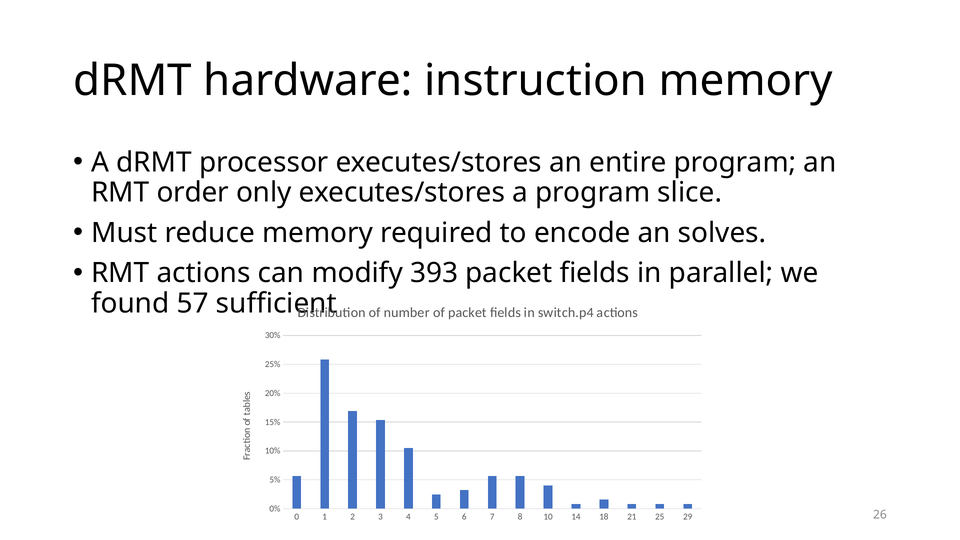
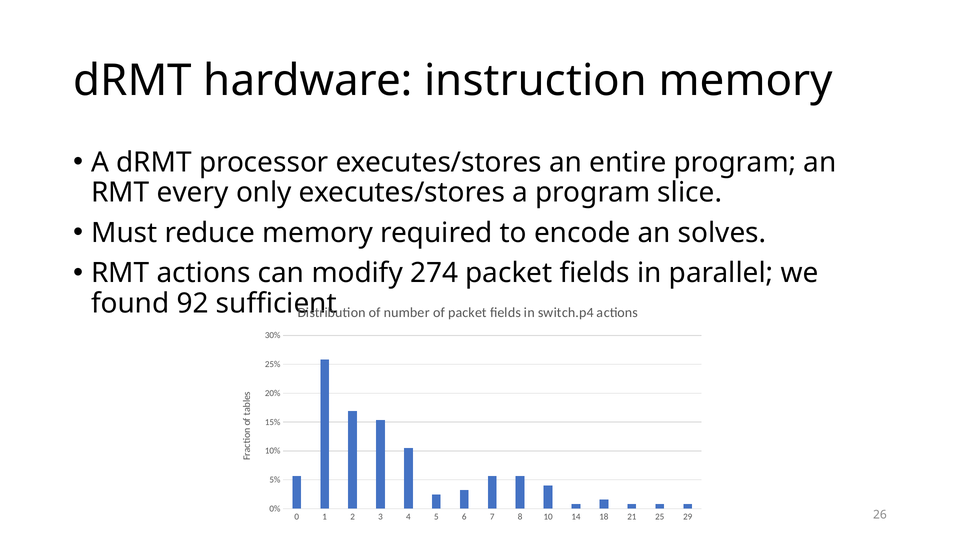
order: order -> every (193, 193)
393: 393 -> 274 (434, 273)
57: 57 -> 92 (193, 303)
